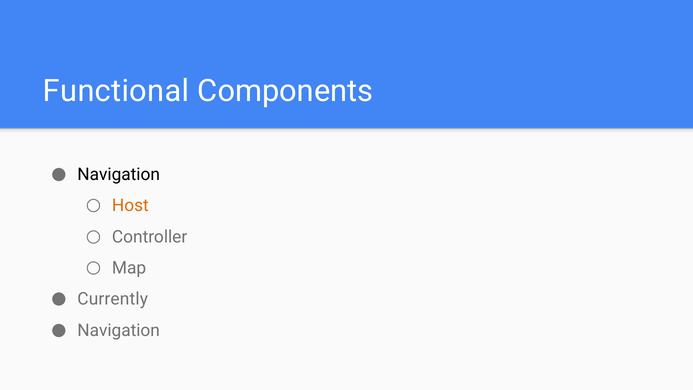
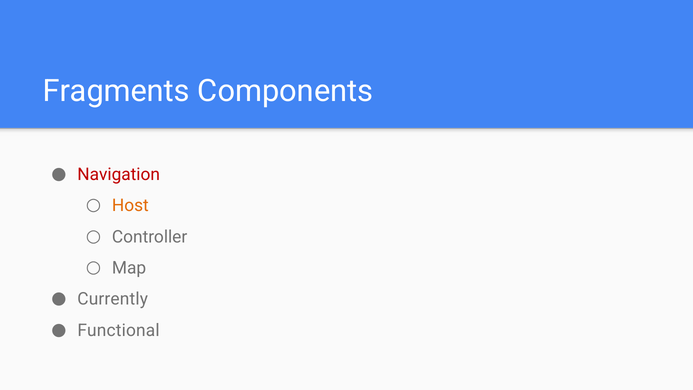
Functional: Functional -> Fragments (116, 91)
Navigation colour: black -> red (119, 174)
Navigation: Navigation -> Functional (118, 330)
